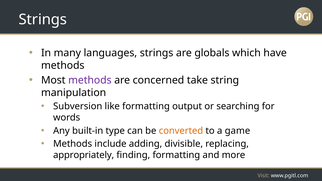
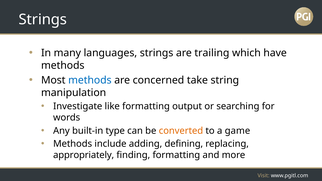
globals: globals -> trailing (212, 53)
methods colour: purple -> blue (90, 80)
Subversion: Subversion -> Investigate (78, 106)
divisible: divisible -> defining (184, 144)
